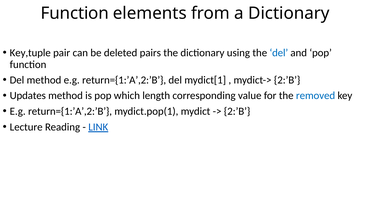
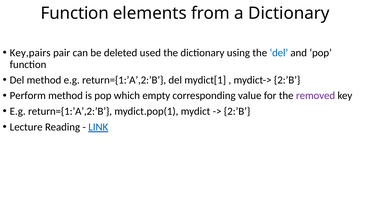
Key,tuple: Key,tuple -> Key,pairs (30, 53)
pairs: pairs -> used (150, 53)
Updates: Updates -> Perform (28, 96)
length: length -> empty (156, 96)
removed colour: blue -> purple (316, 96)
